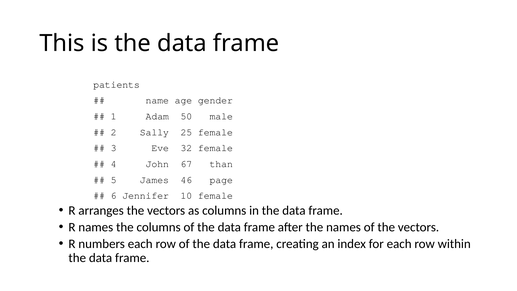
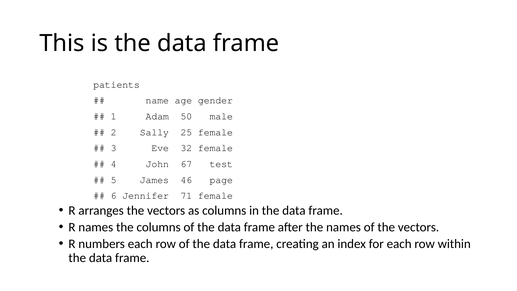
than: than -> test (221, 164)
10: 10 -> 71 (186, 196)
